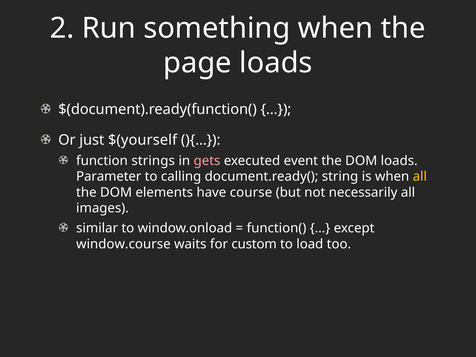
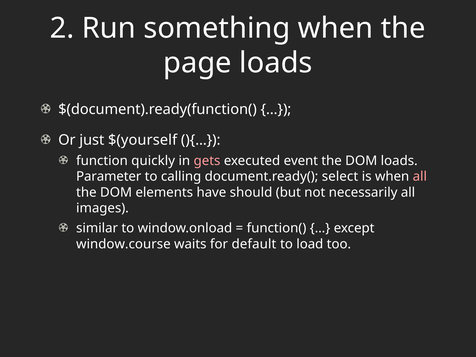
strings: strings -> quickly (153, 161)
string: string -> select (340, 177)
all colour: yellow -> pink (420, 177)
course: course -> should (251, 192)
custom: custom -> default (254, 244)
